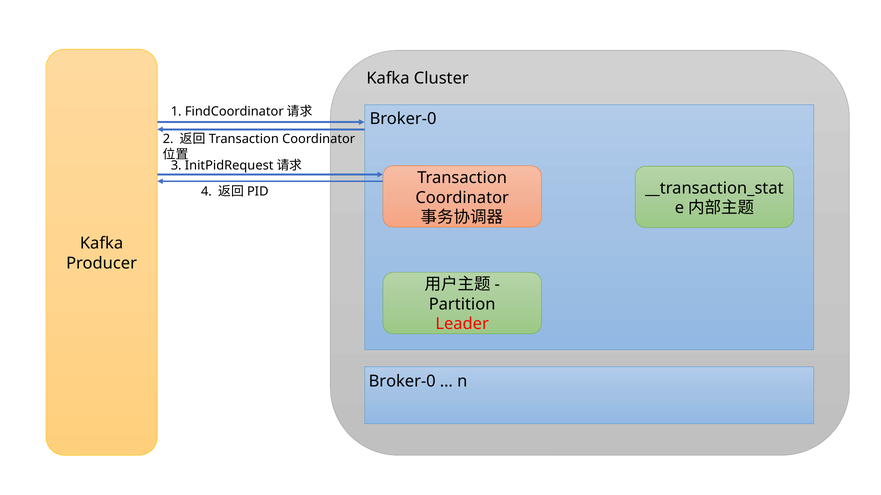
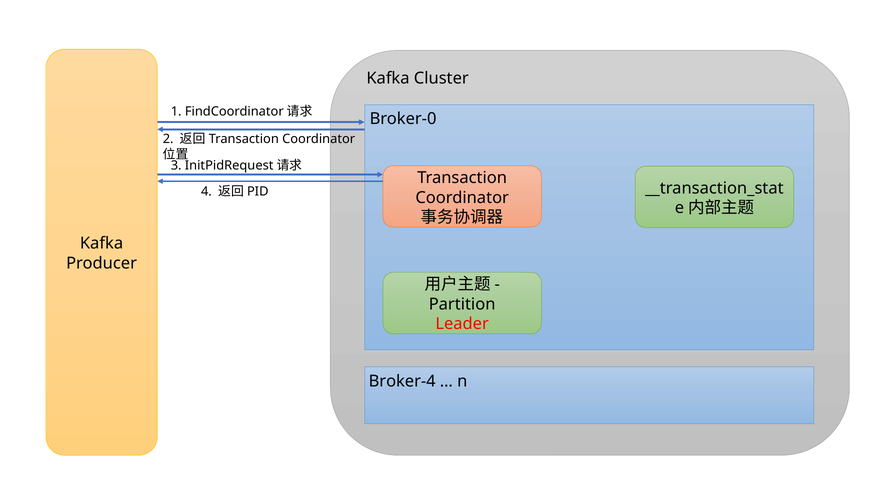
Broker-0: Broker-0 -> Broker-4 (402, 382)
